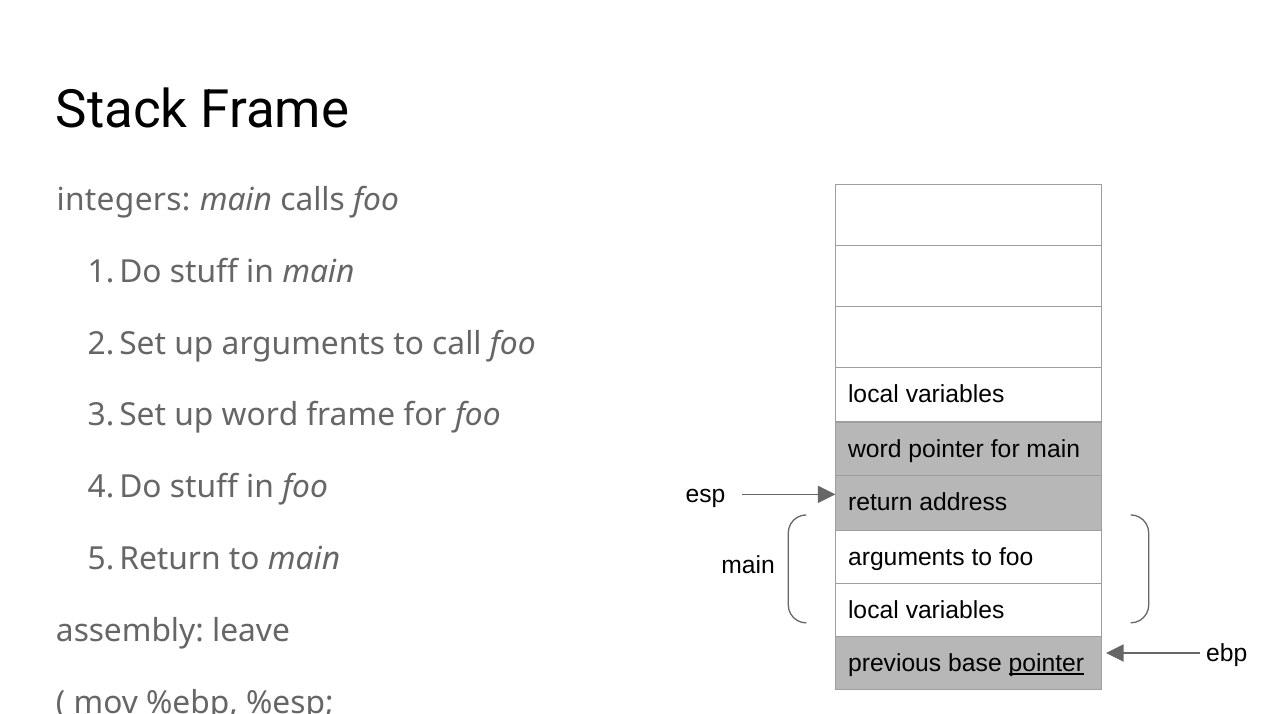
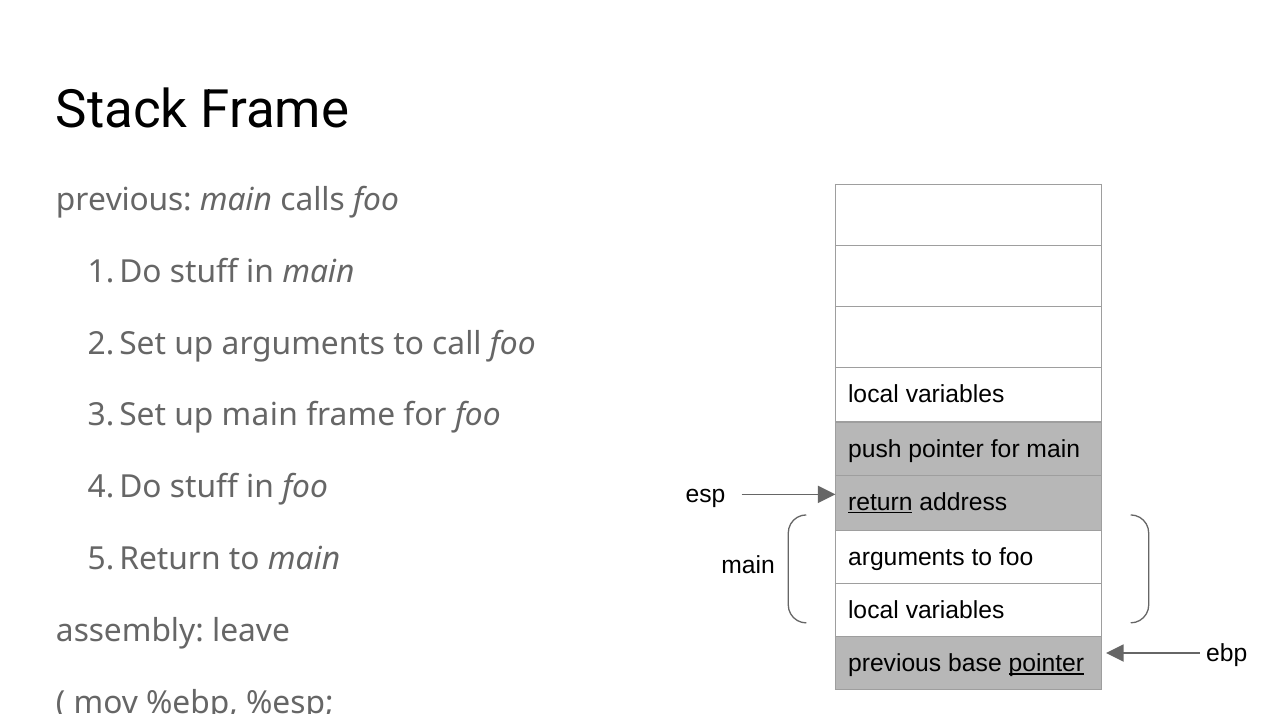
integers: integers -> previous (124, 200)
up word: word -> main (260, 415)
word: word -> push (875, 449)
return underline: none -> present (880, 502)
